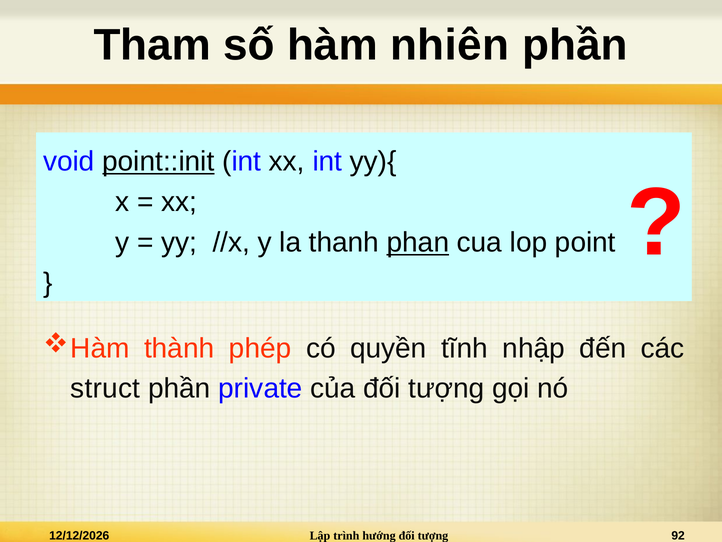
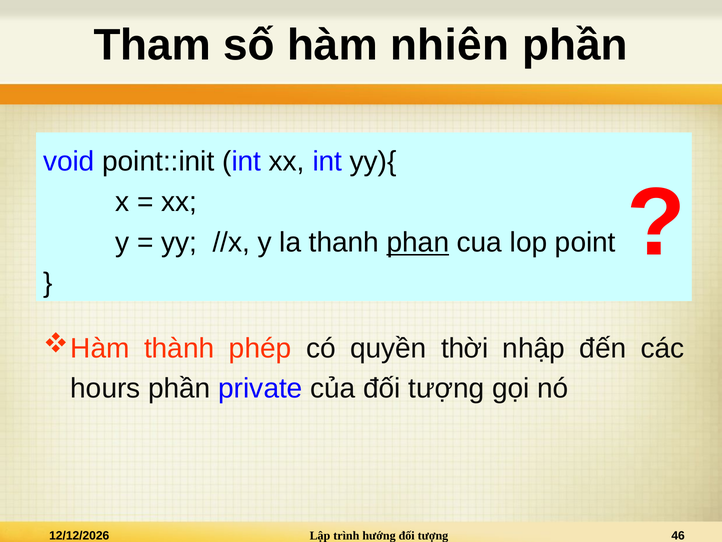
point::init underline: present -> none (158, 161)
tĩnh: tĩnh -> thời (465, 348)
struct: struct -> hours (105, 388)
92: 92 -> 46 (678, 535)
